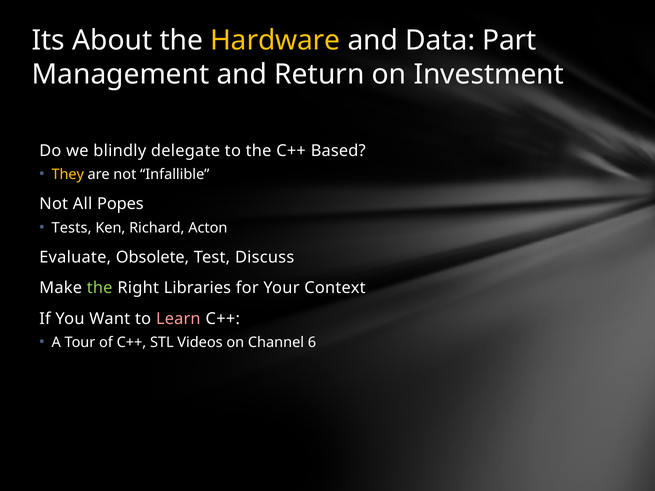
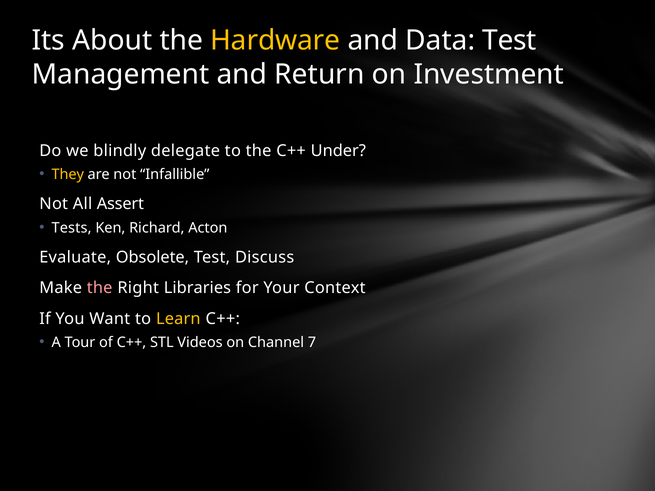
Data Part: Part -> Test (509, 41)
Based: Based -> Under (338, 151)
Popes: Popes -> Assert (120, 204)
the colour: light green -> pink (100, 288)
Learn colour: pink -> yellow (178, 319)
6: 6 -> 7 (312, 343)
